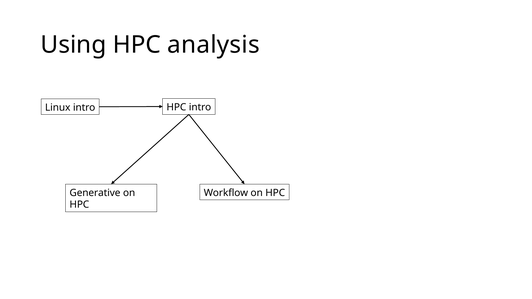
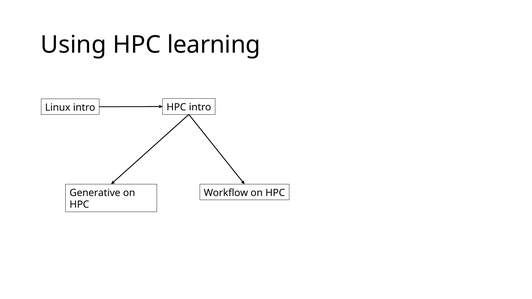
analysis: analysis -> learning (214, 45)
